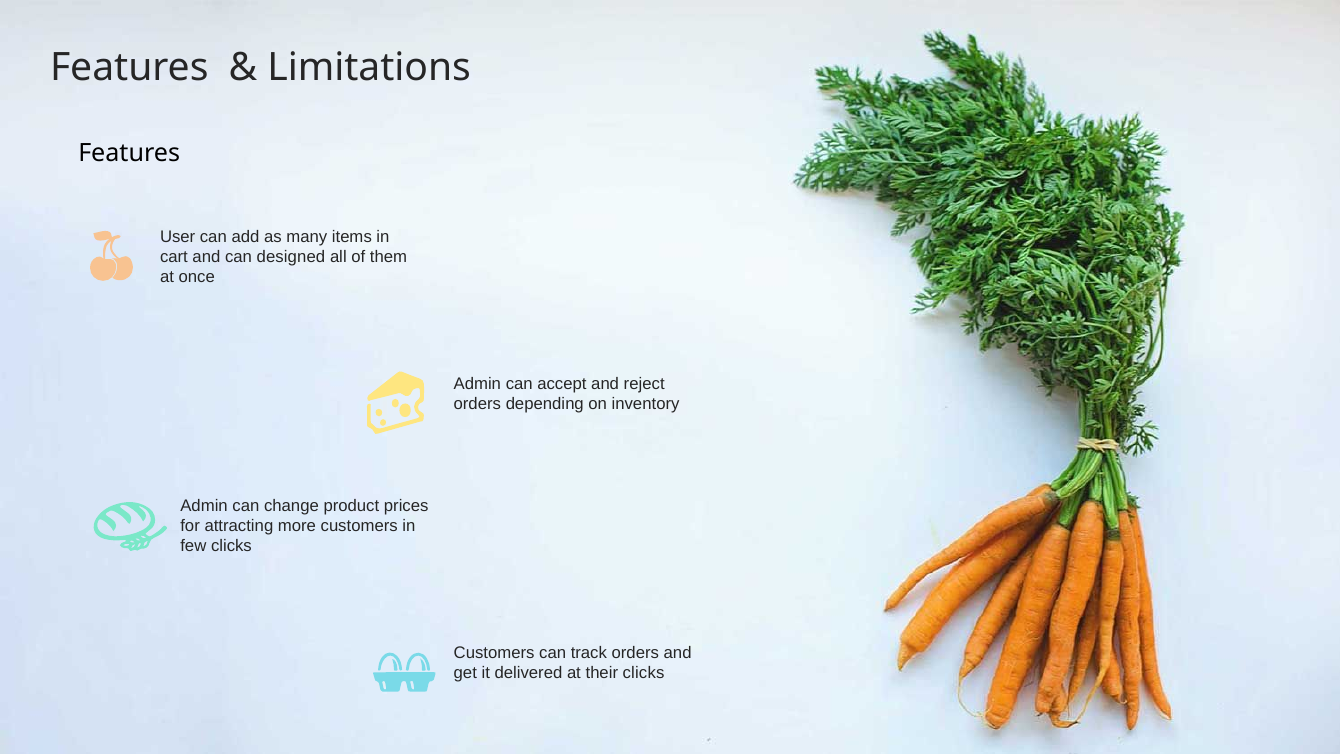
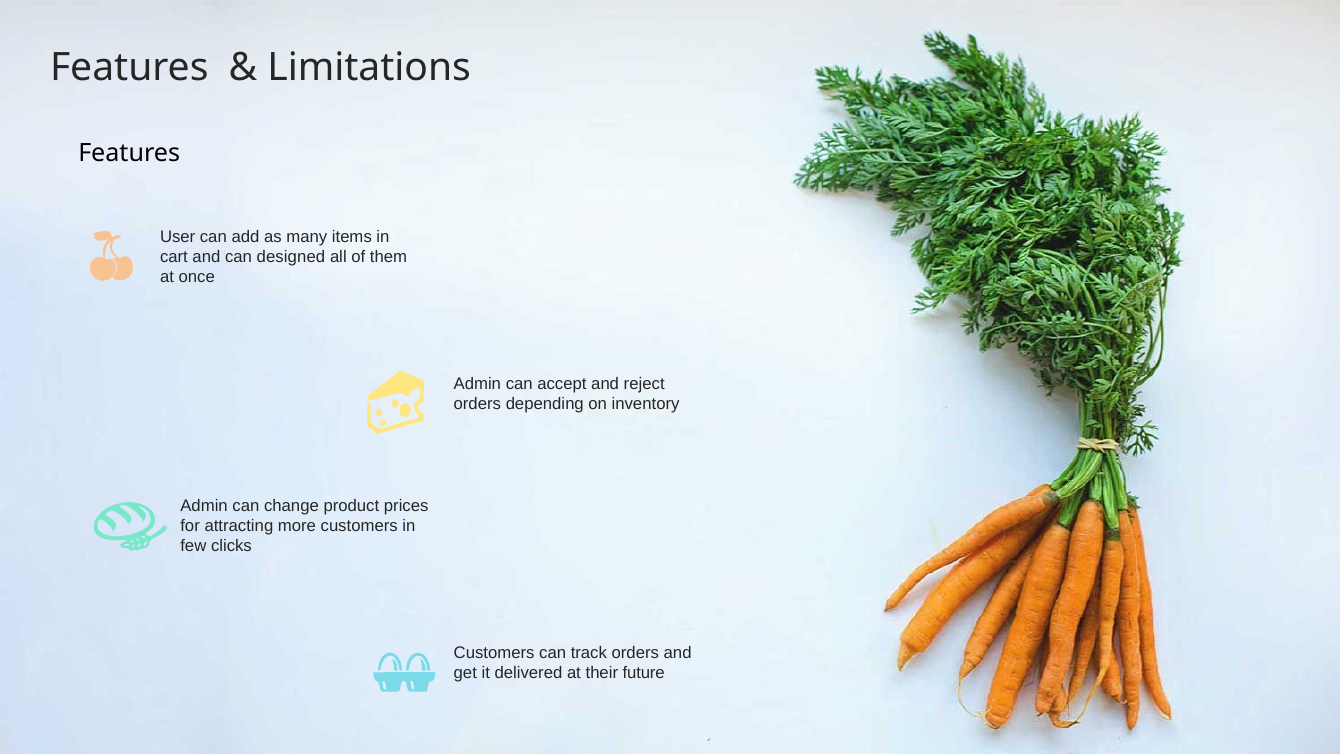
their clicks: clicks -> future (644, 673)
